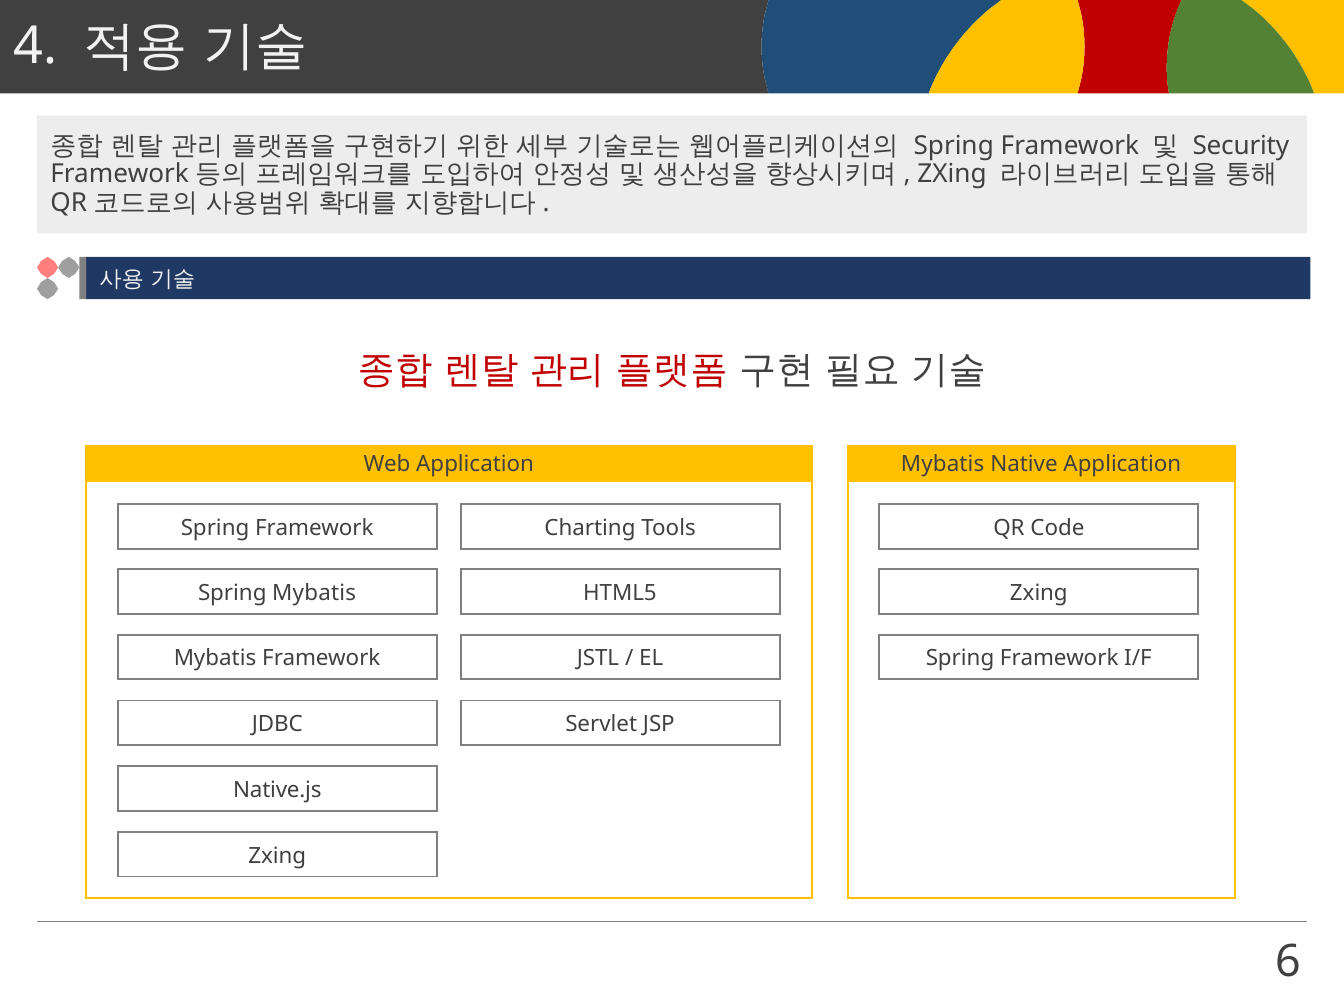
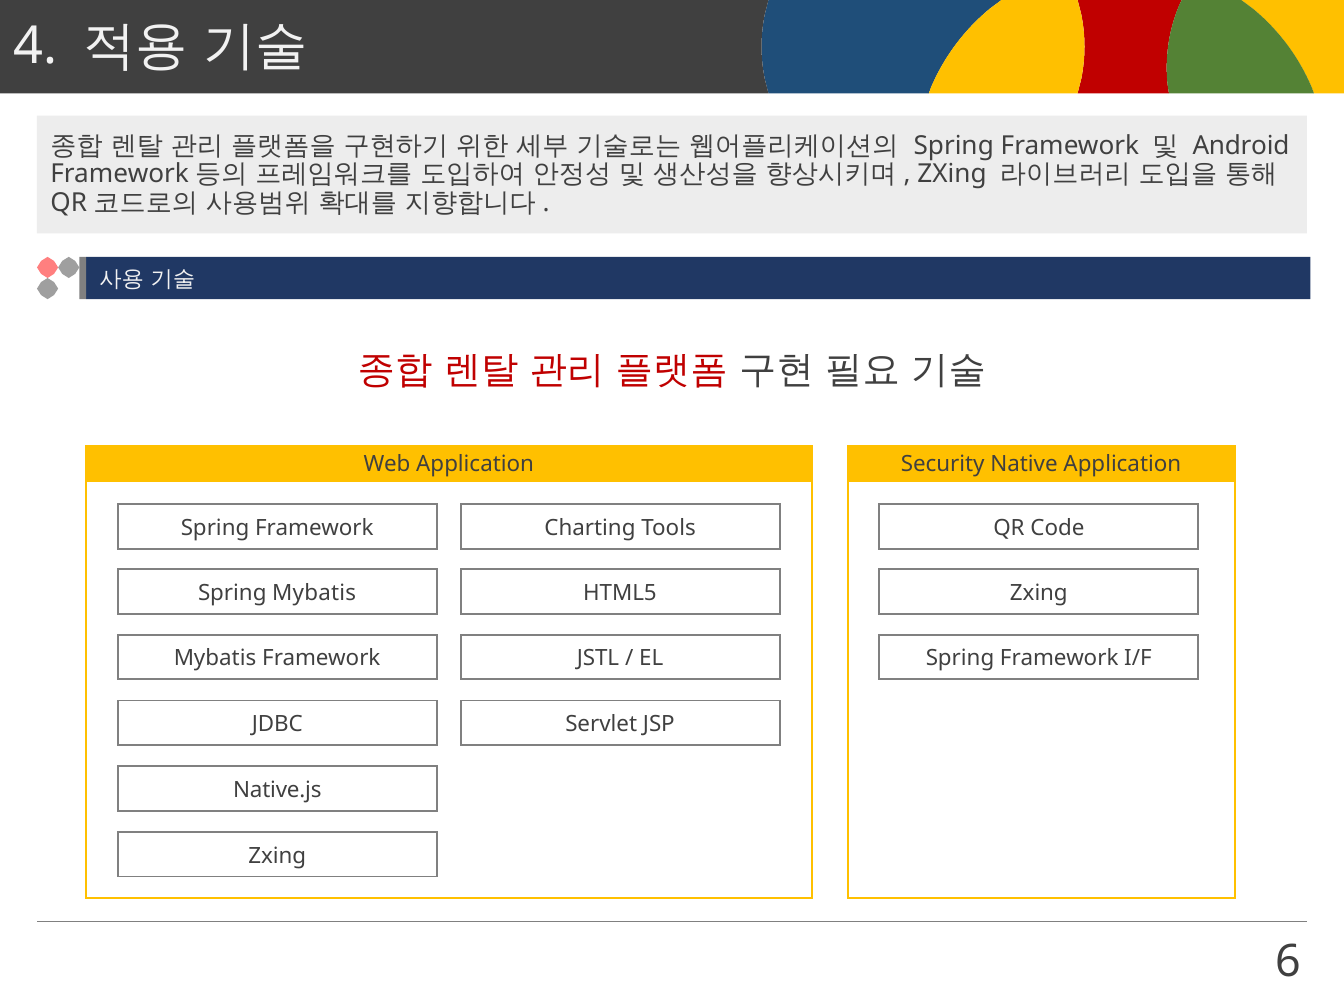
Security: Security -> Android (1241, 146)
Application Mybatis: Mybatis -> Security (943, 465)
